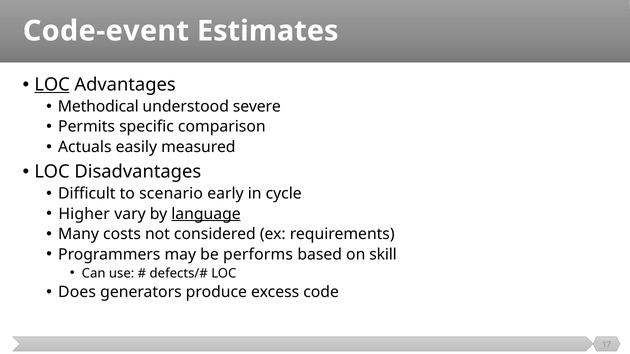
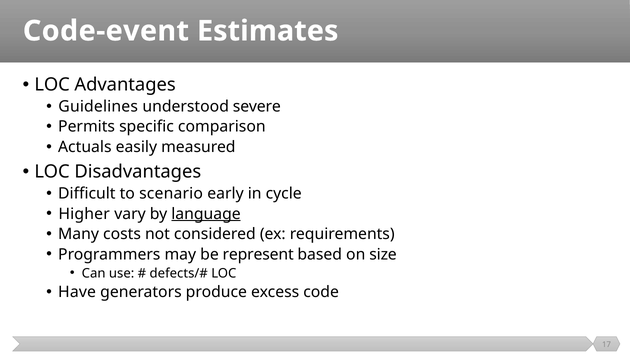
LOC underline: present -> none (52, 85)
Methodical: Methodical -> Guidelines (98, 107)
performs: performs -> represent (258, 255)
skill: skill -> size (383, 255)
Does: Does -> Have (77, 292)
